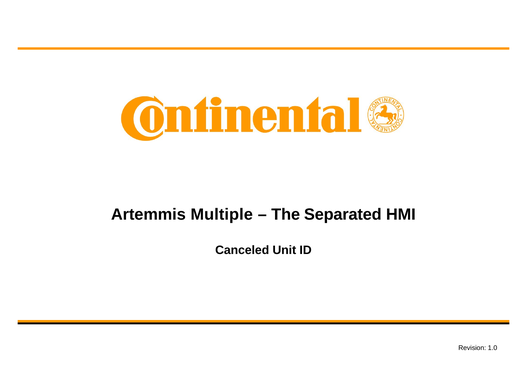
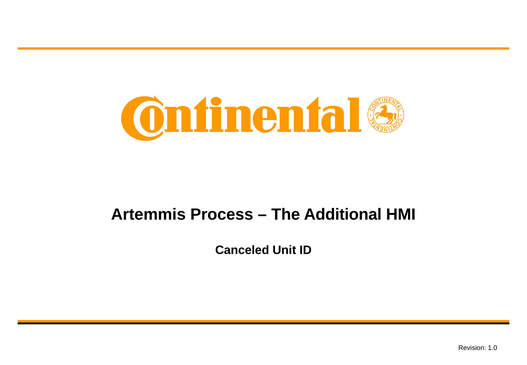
Multiple: Multiple -> Process (222, 214)
Separated: Separated -> Additional (343, 214)
